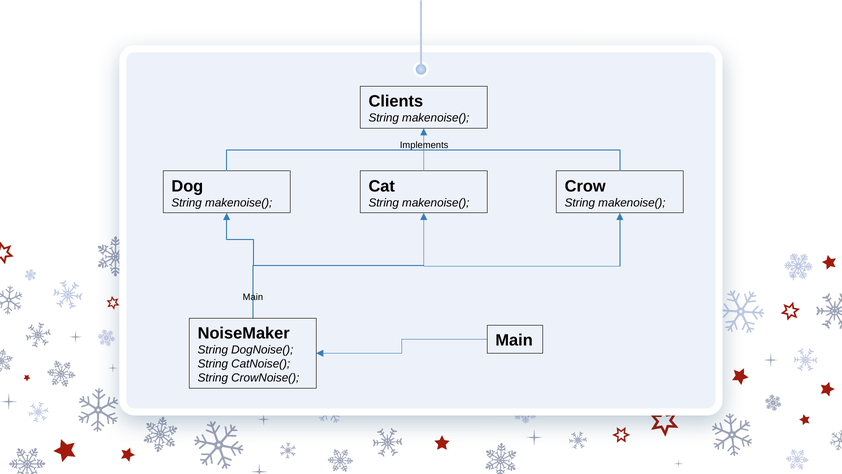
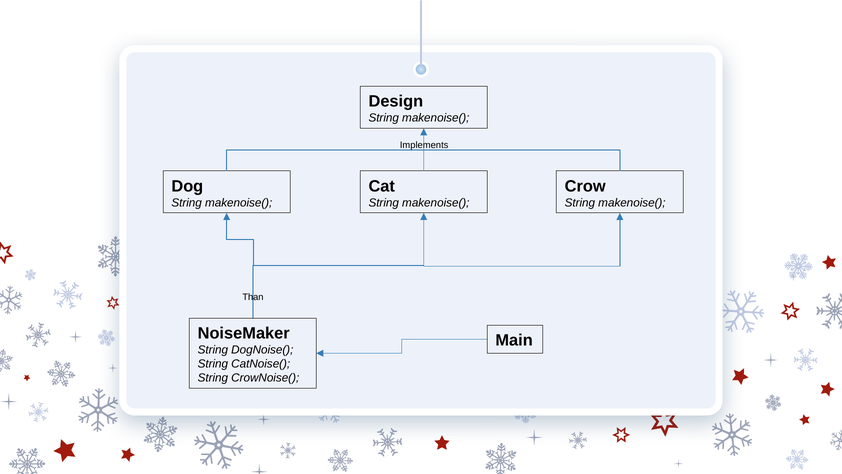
Clients: Clients -> Design (396, 101)
Main: Main -> Than (253, 297)
